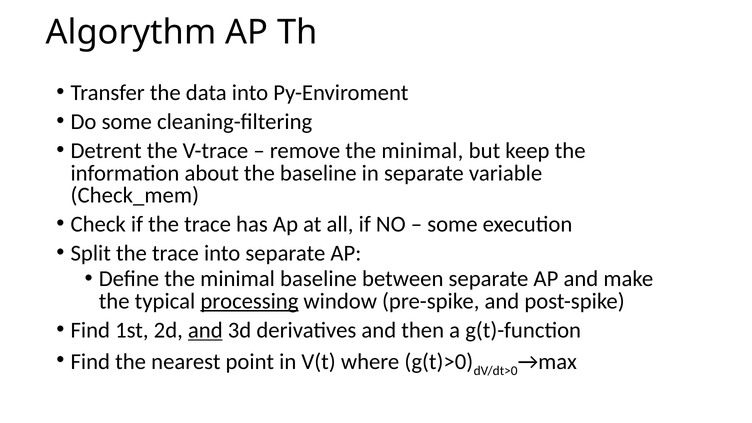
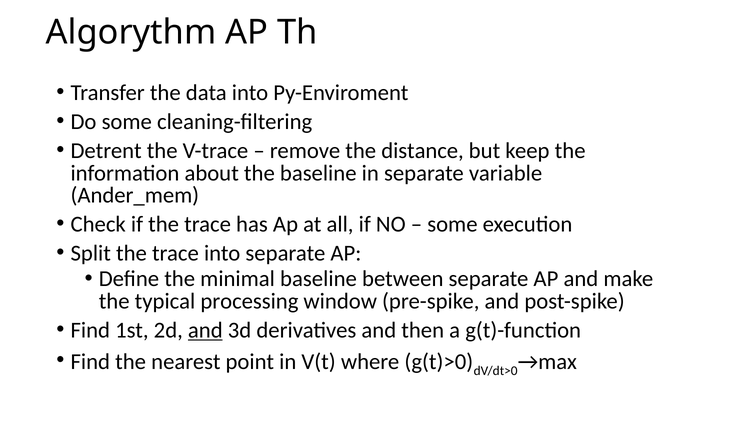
remove the minimal: minimal -> distance (423, 151)
Check_mem: Check_mem -> Ander_mem (135, 195)
processing underline: present -> none (249, 301)
